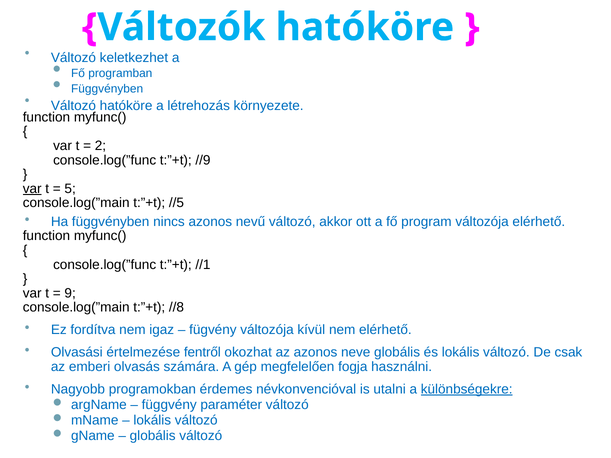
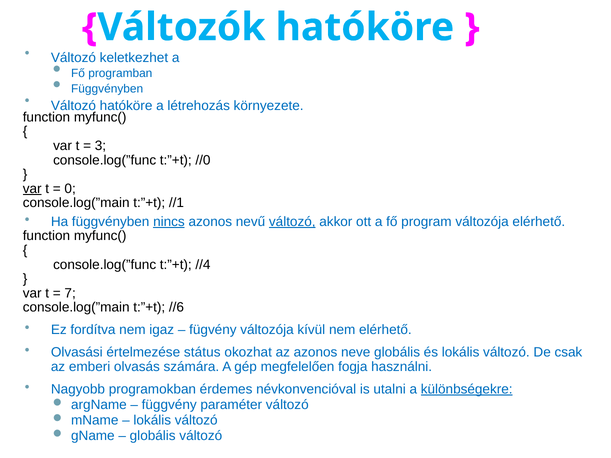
2: 2 -> 3 (100, 146)
//9: //9 -> //0 (203, 160)
5: 5 -> 0 (70, 189)
//5: //5 -> //1 (176, 203)
nincs underline: none -> present (169, 222)
változó underline: none -> present (292, 222)
//1: //1 -> //4 (203, 265)
9: 9 -> 7 (70, 293)
//8: //8 -> //6 (176, 308)
fentről: fentről -> státus (202, 353)
